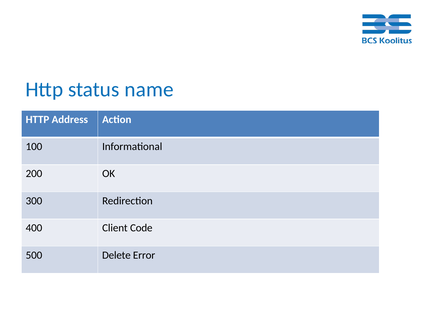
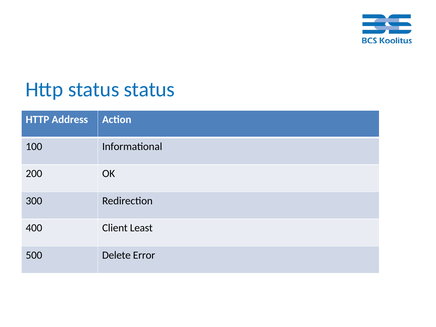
status name: name -> status (149, 89)
Code: Code -> Least (141, 228)
